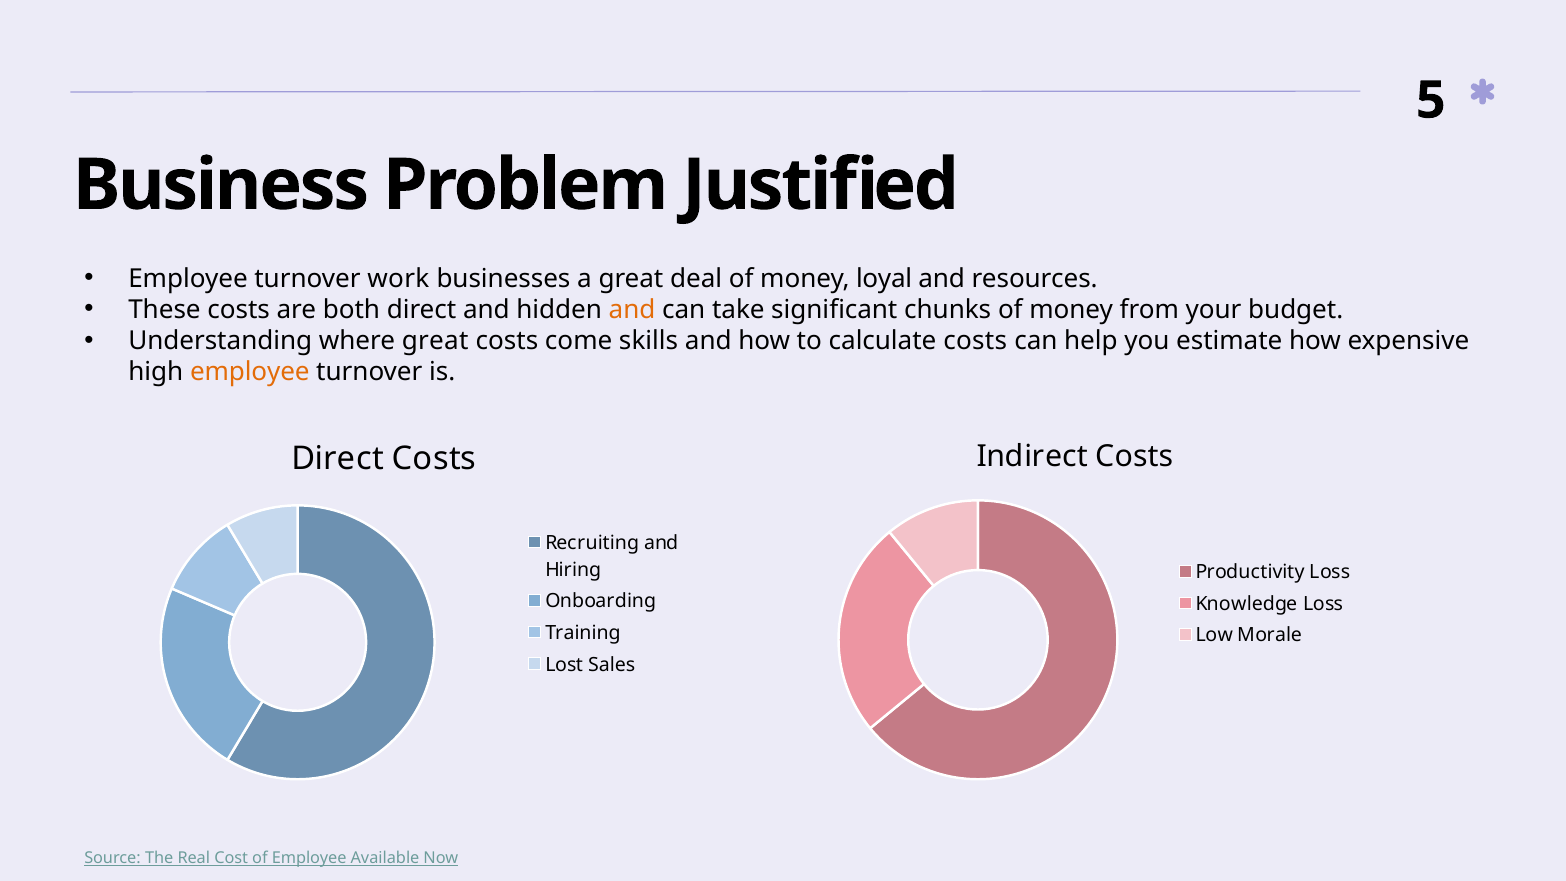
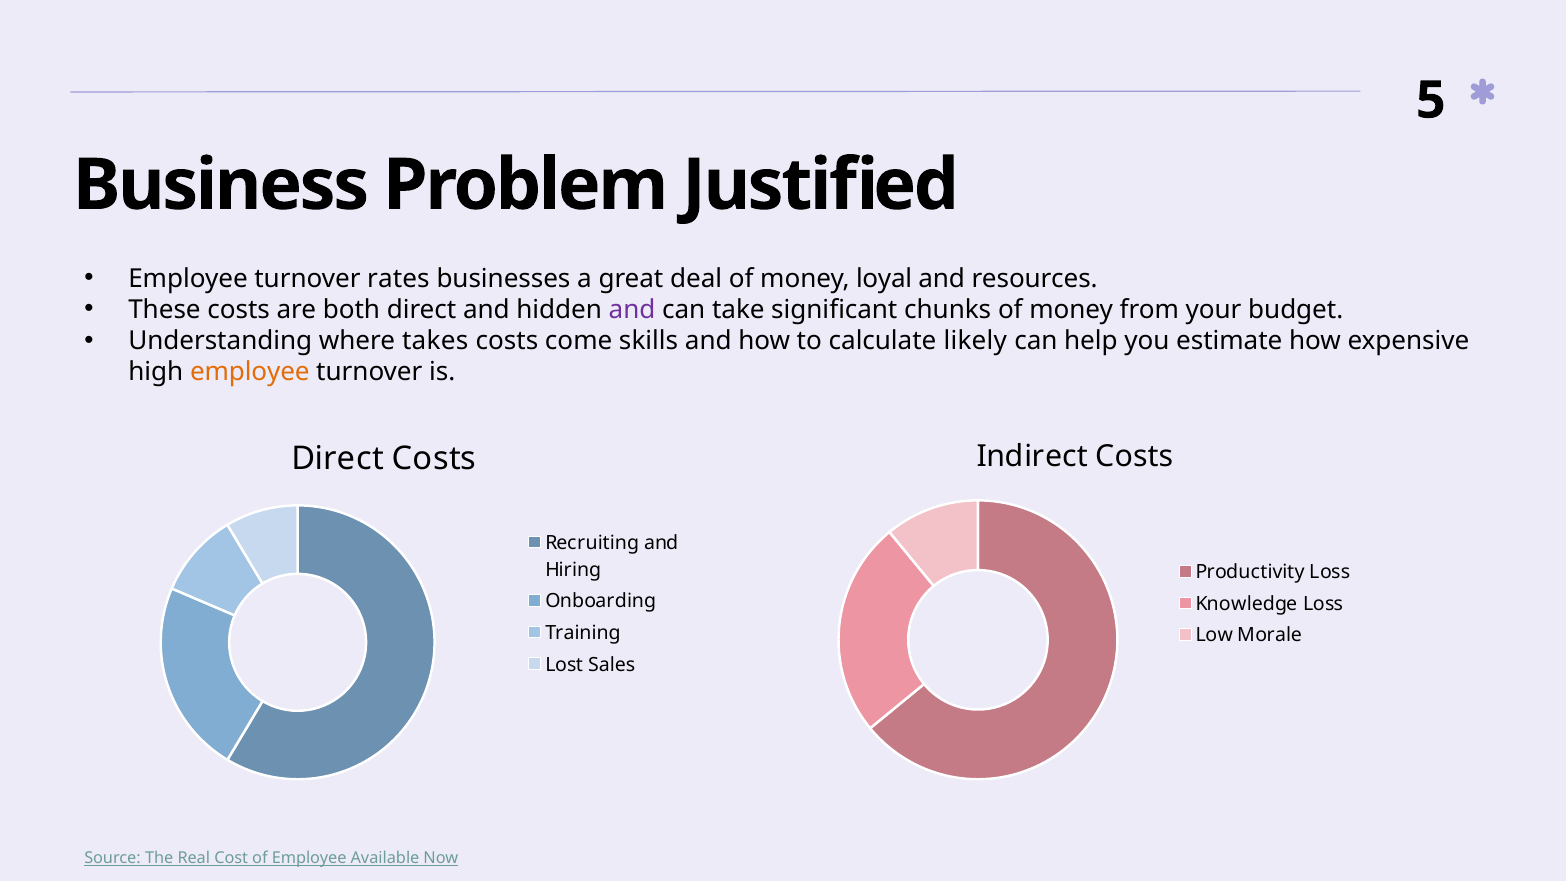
work: work -> rates (398, 278)
and colour: orange -> purple (632, 310)
where great: great -> takes (435, 341)
calculate costs: costs -> likely (975, 341)
